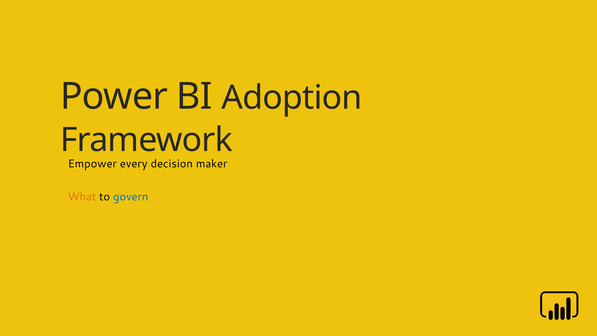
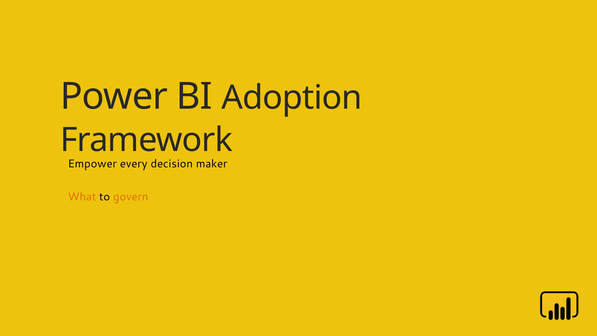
govern colour: blue -> orange (131, 197)
